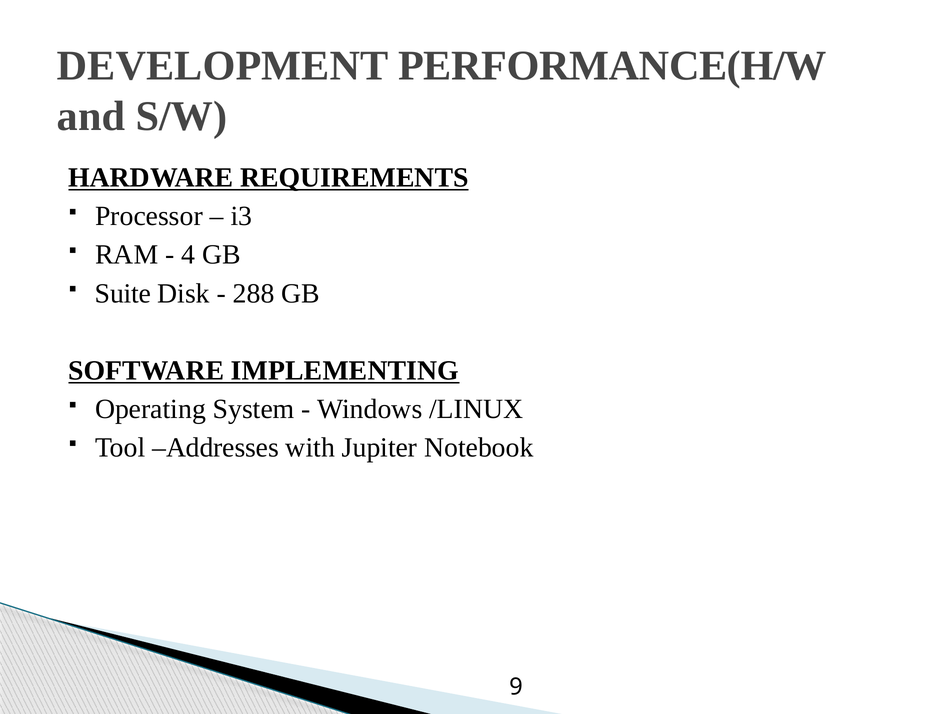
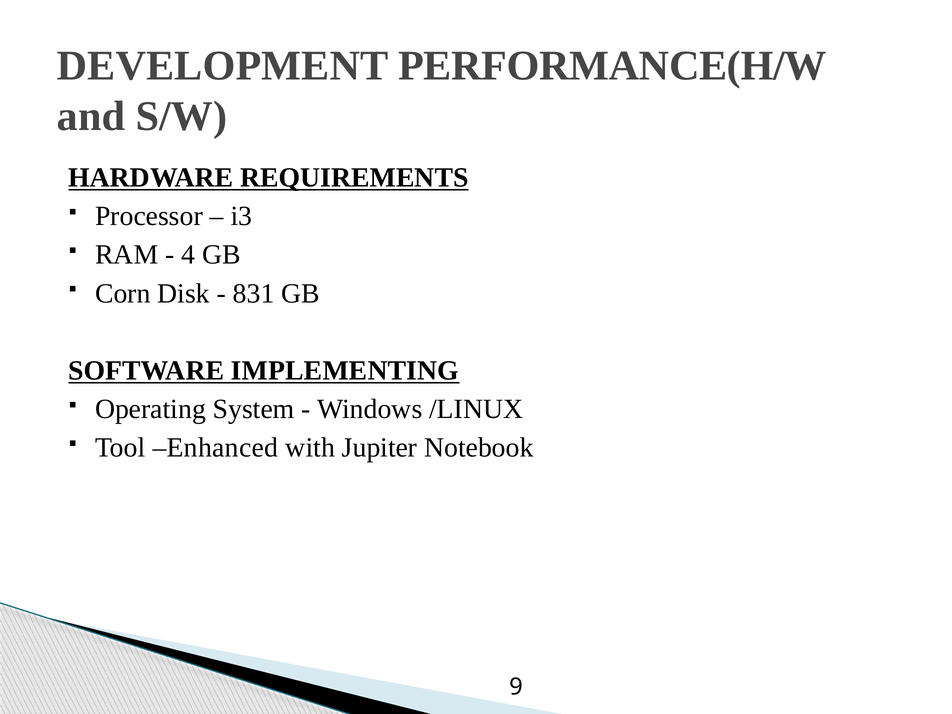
Suite: Suite -> Corn (123, 293)
288: 288 -> 831 (254, 293)
Addresses: Addresses -> Enhanced (215, 448)
